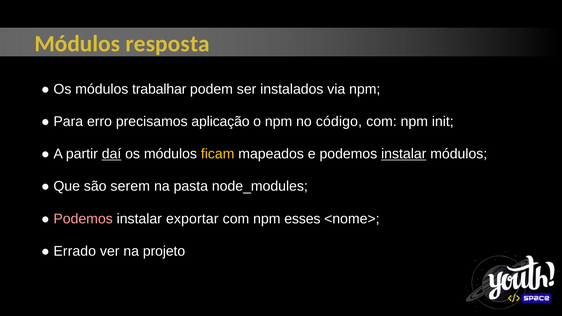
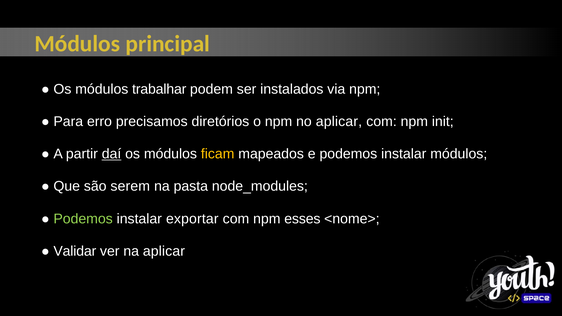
resposta: resposta -> principal (168, 44)
aplicação: aplicação -> diretórios (220, 122)
no código: código -> aplicar (339, 122)
instalar underline: present -> none (404, 154)
Podemos colour: pink -> light green (83, 219)
Errado: Errado -> Validar (75, 251)
na projeto: projeto -> aplicar (164, 251)
